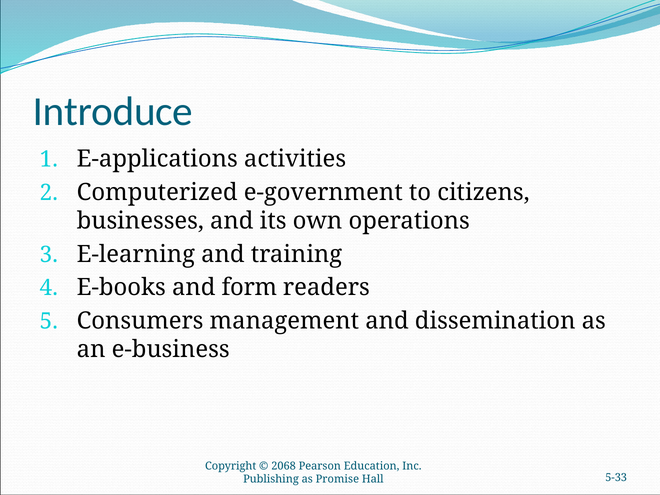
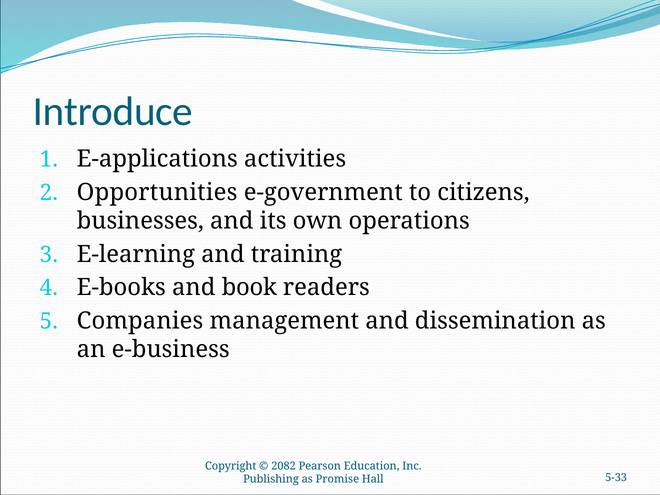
Computerized: Computerized -> Opportunities (157, 192)
form: form -> book (249, 288)
Consumers: Consumers -> Companies (140, 321)
2068: 2068 -> 2082 (284, 466)
